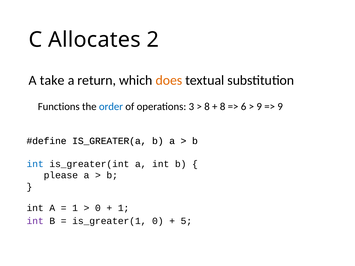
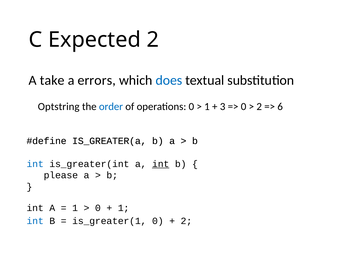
Allocates: Allocates -> Expected (94, 40)
return: return -> errors (97, 80)
does colour: orange -> blue (169, 80)
Functions: Functions -> Optstring (59, 107)
operations 3: 3 -> 0 (191, 107)
8: 8 -> 1 (207, 107)
8: 8 -> 3 (223, 107)
6: 6 -> 0 (244, 107)
9: 9 -> 2 (259, 107)
9: 9 -> 6 (280, 107)
int underline: none -> present (161, 164)
int colour: purple -> blue (35, 221)
5: 5 -> 2 (186, 221)
